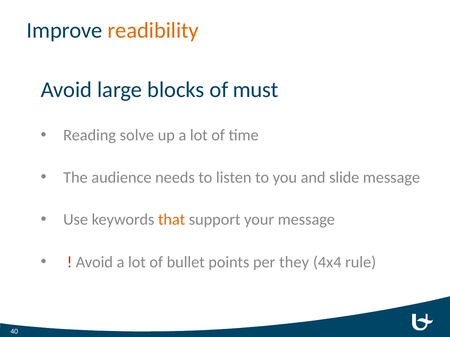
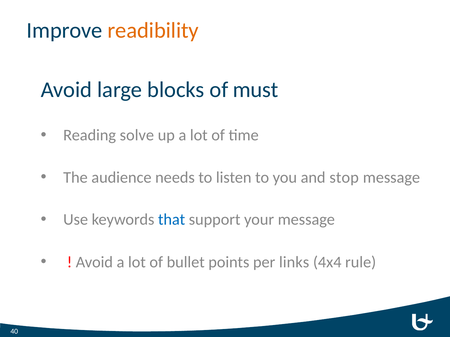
slide: slide -> stop (344, 178)
that colour: orange -> blue (172, 220)
they: they -> links (294, 262)
